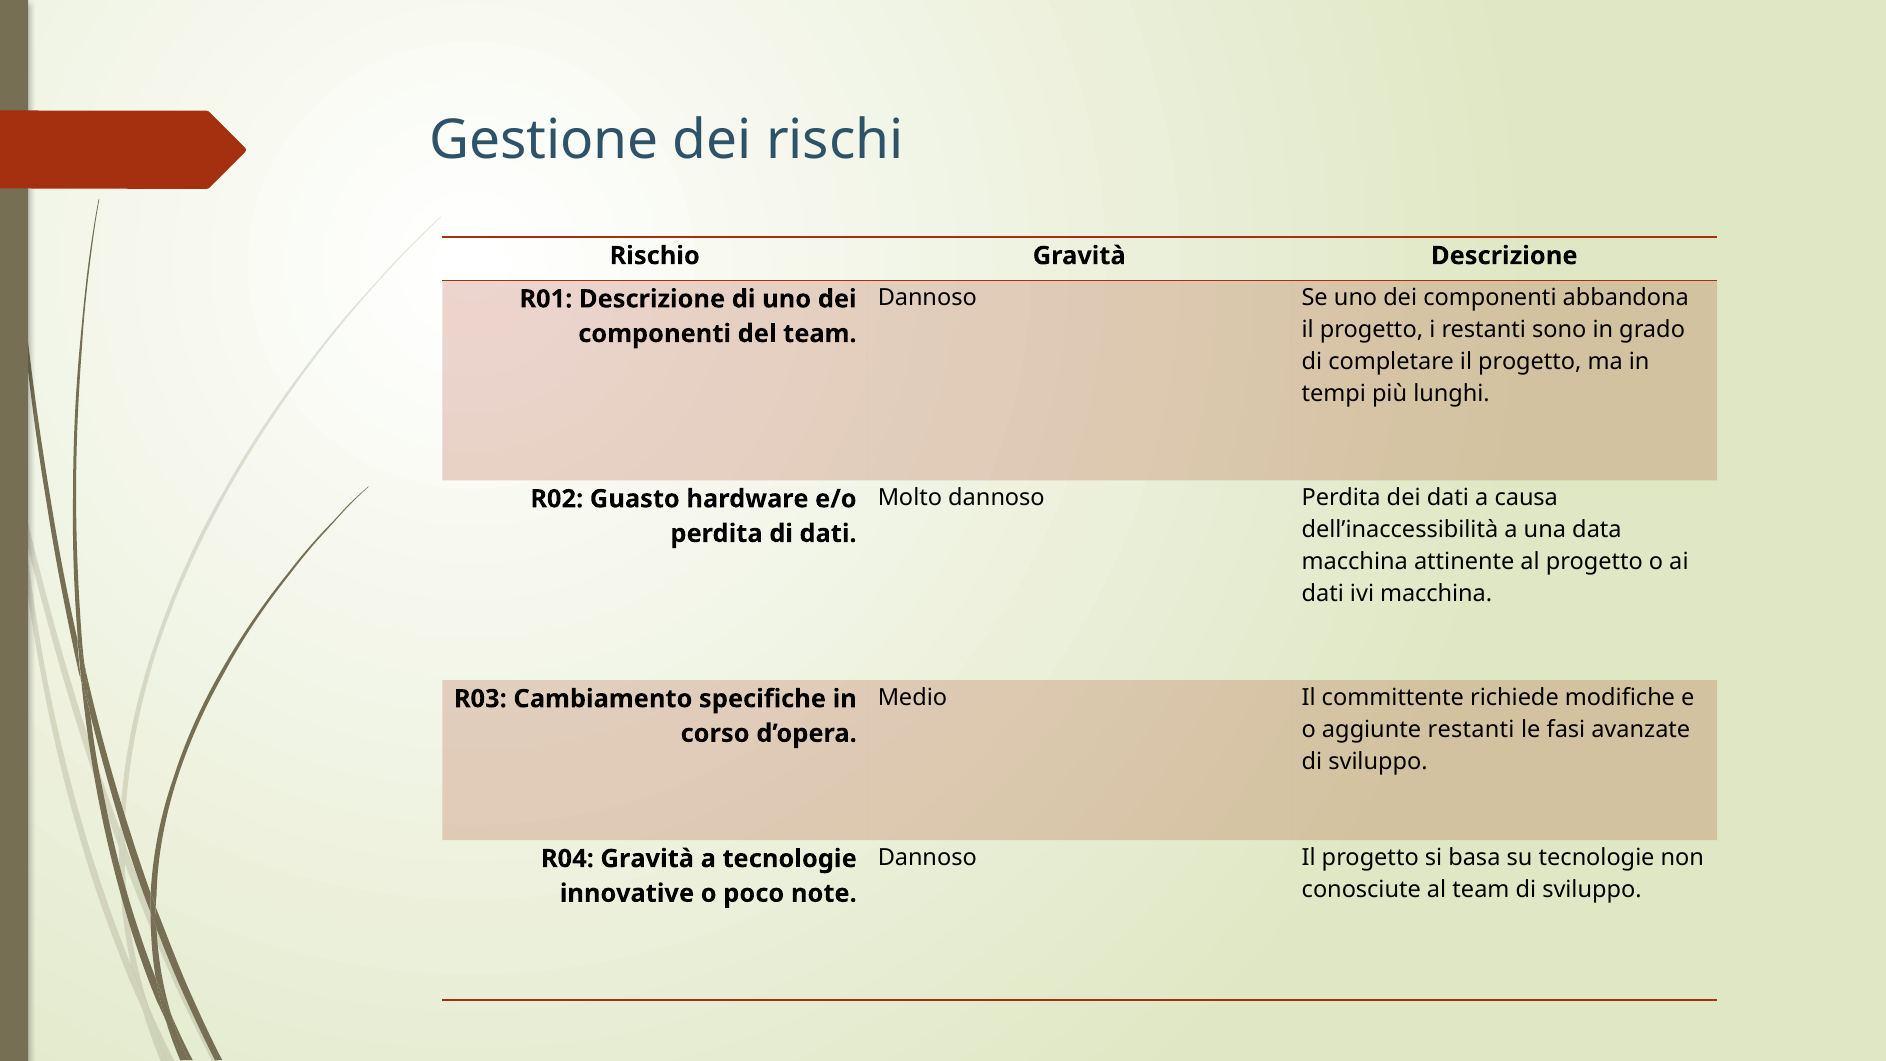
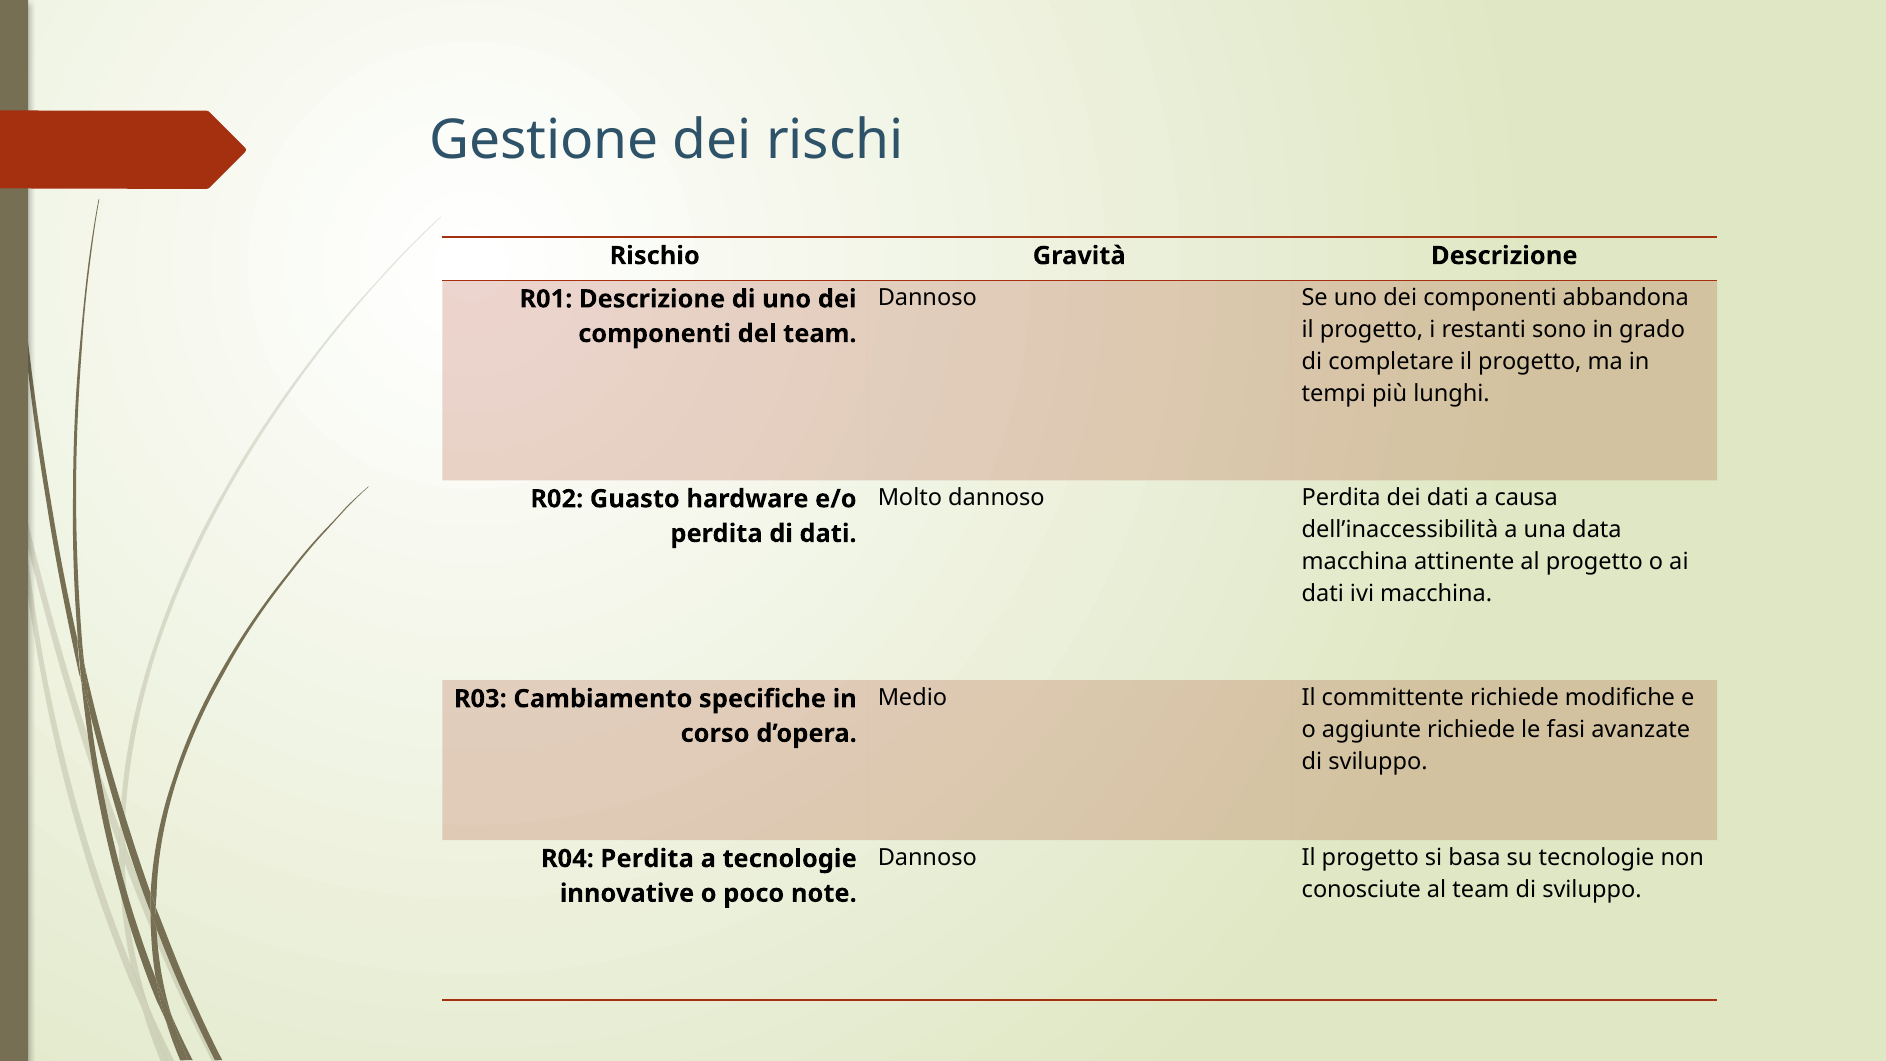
aggiunte restanti: restanti -> richiede (1471, 730)
R04 Gravità: Gravità -> Perdita (647, 859)
